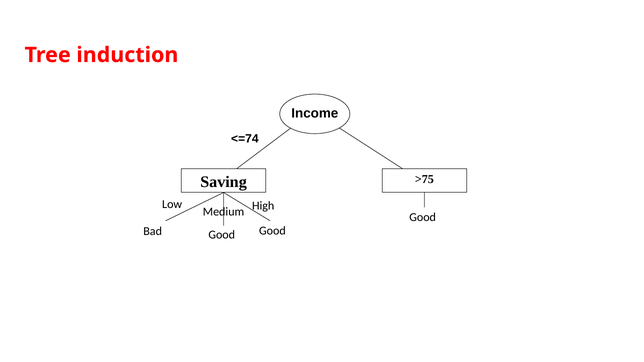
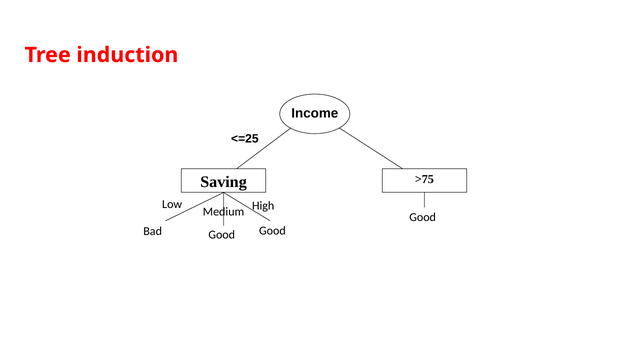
<=74: <=74 -> <=25 (245, 139)
